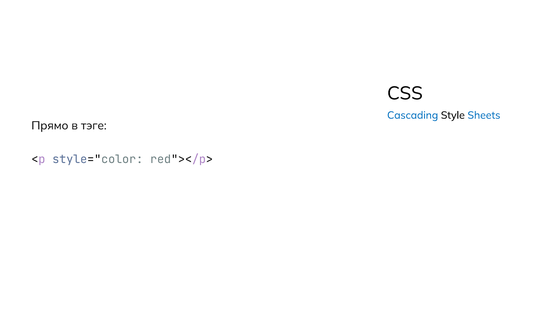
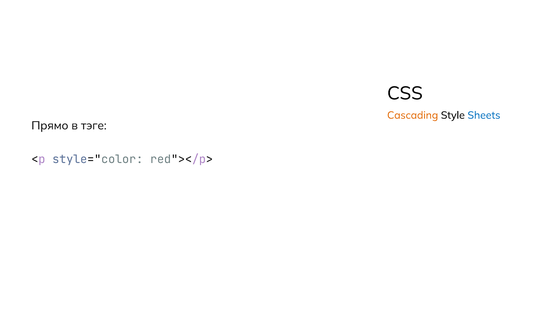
Cascading colour: blue -> orange (413, 115)
